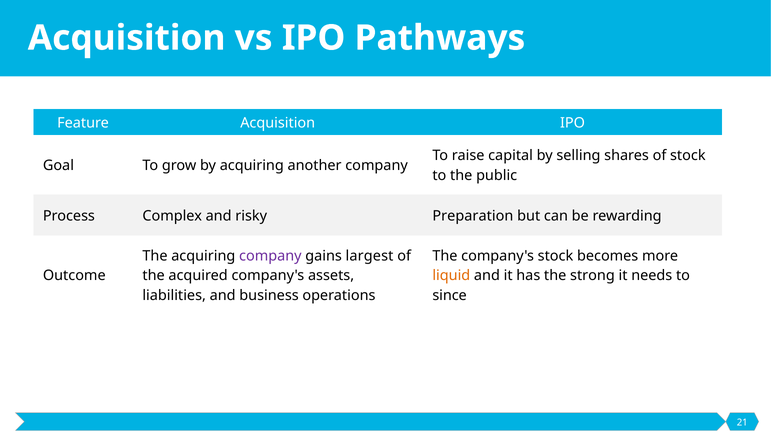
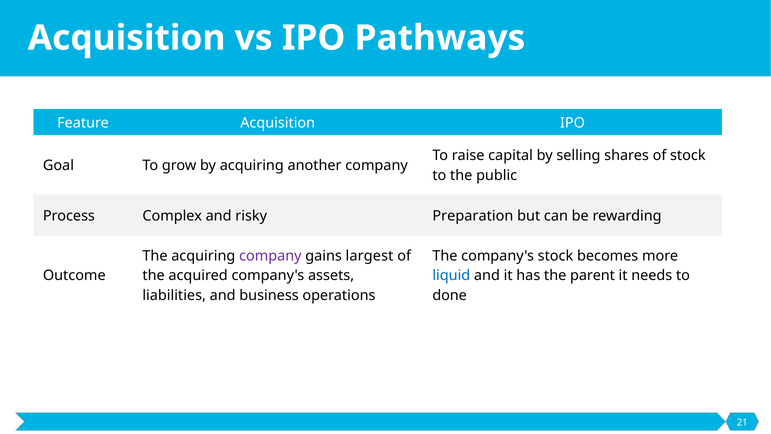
liquid colour: orange -> blue (451, 275)
strong: strong -> parent (592, 275)
since: since -> done (450, 295)
